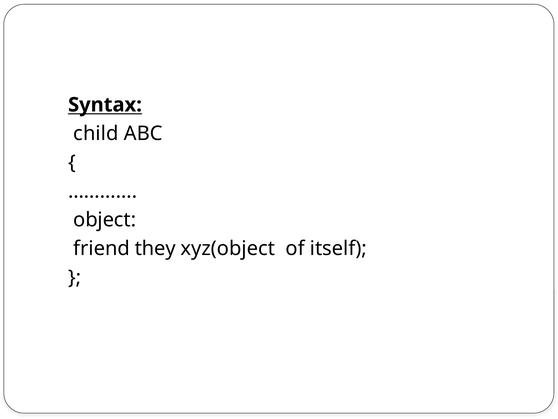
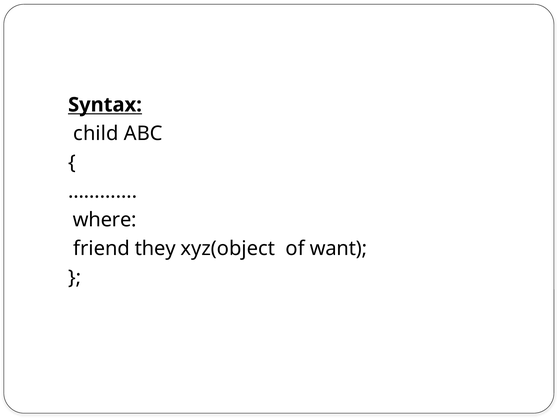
object: object -> where (105, 220)
itself: itself -> want (338, 248)
